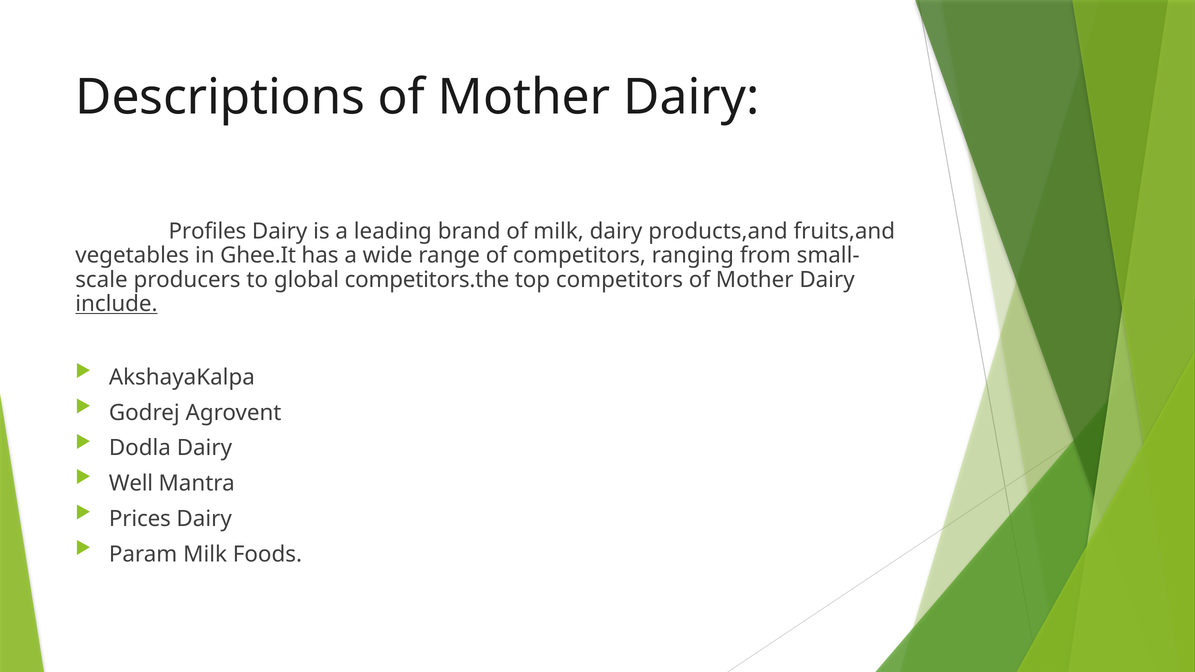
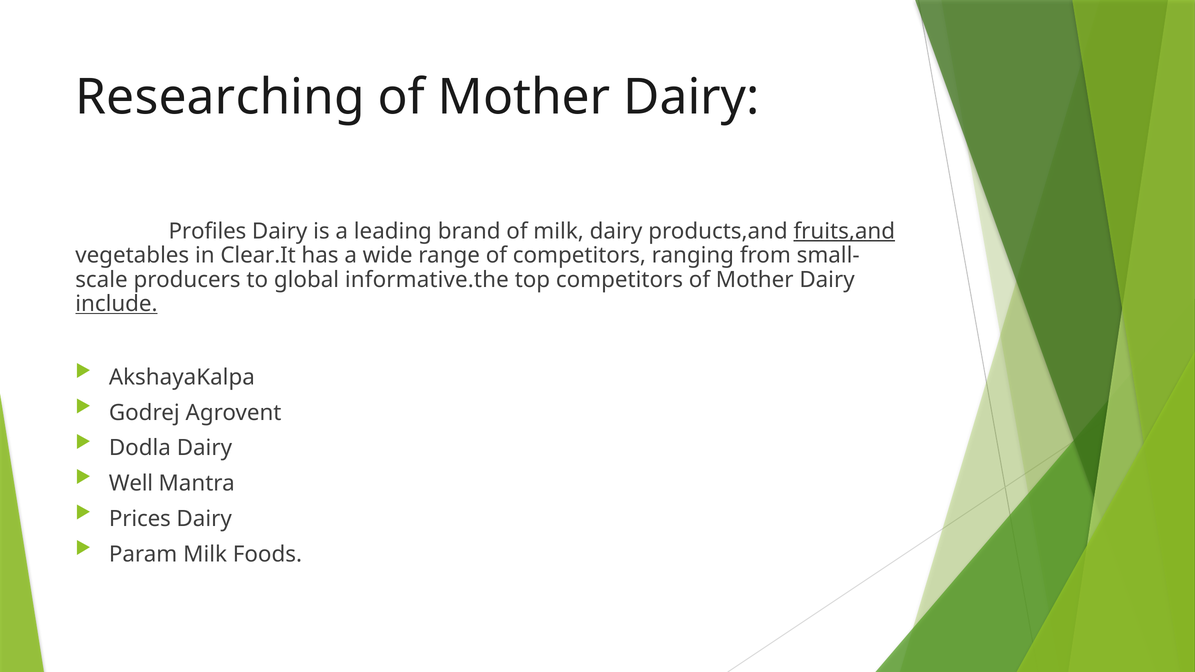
Descriptions: Descriptions -> Researching (220, 98)
fruits,and underline: none -> present (844, 231)
Ghee.It: Ghee.It -> Clear.It (258, 255)
competitors.the: competitors.the -> informative.the (427, 280)
